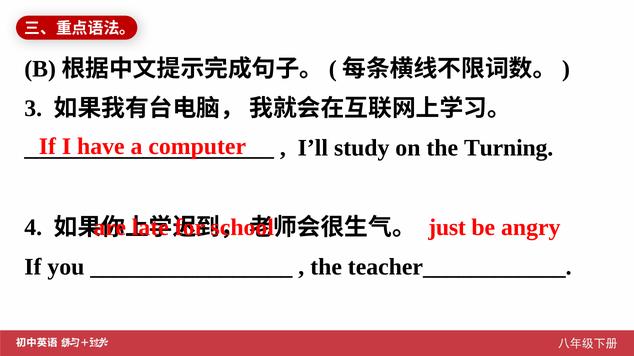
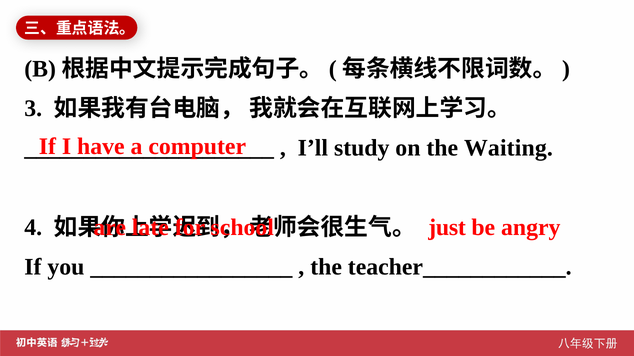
Turning: Turning -> Waiting (508, 148)
